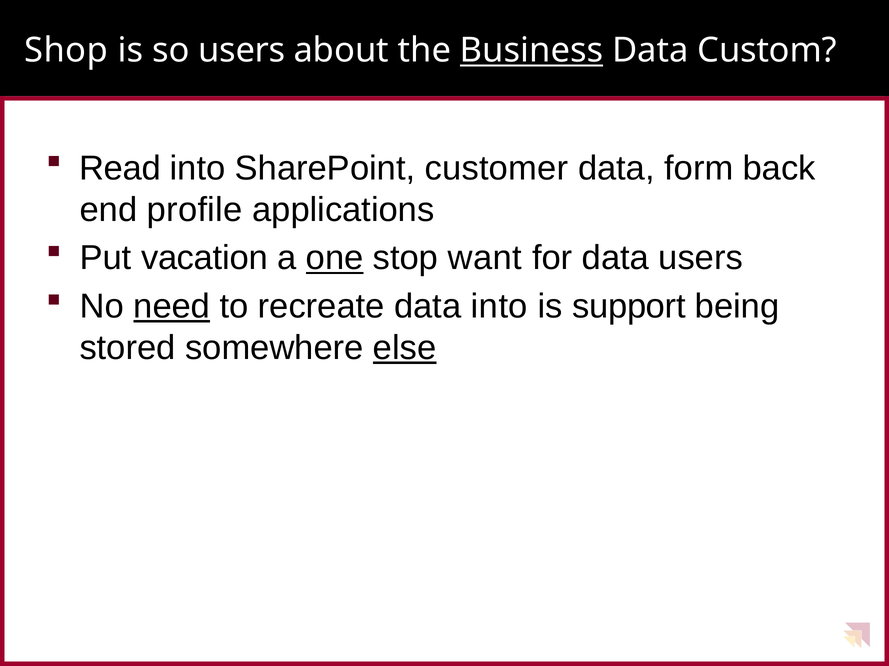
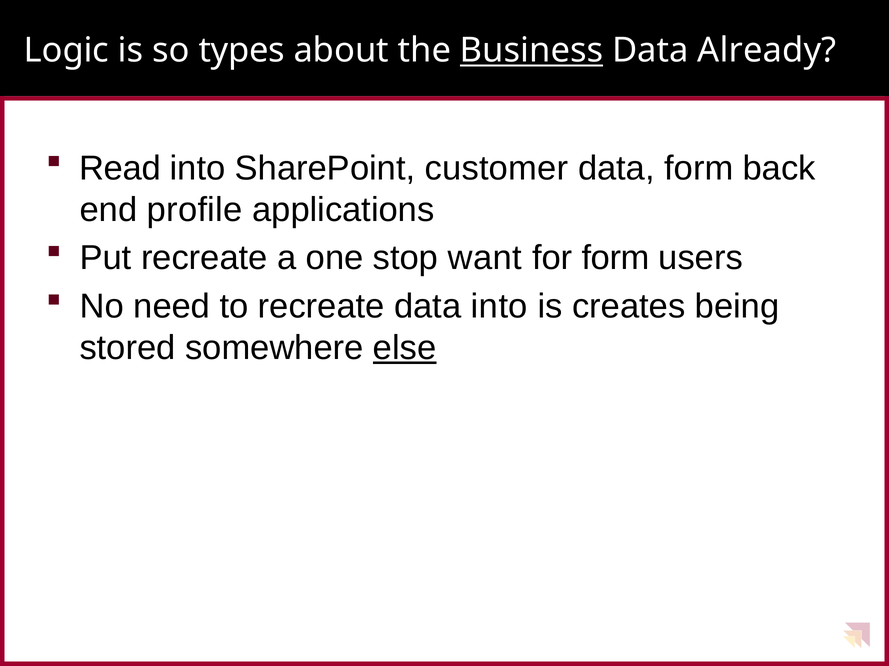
Shop: Shop -> Logic (66, 51)
so users: users -> types (242, 51)
Custom: Custom -> Already (767, 51)
Put vacation: vacation -> recreate (204, 258)
one underline: present -> none (335, 258)
for data: data -> form (616, 258)
need underline: present -> none (172, 307)
support: support -> creates (629, 307)
